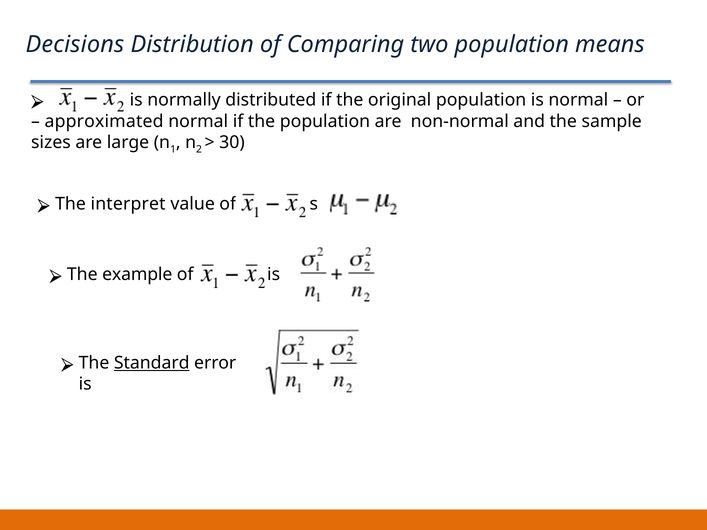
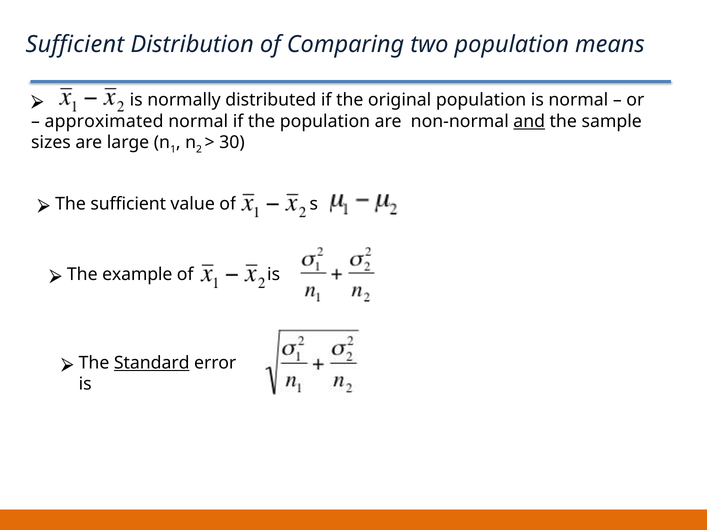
Decisions: Decisions -> Sufficient (75, 45)
and underline: none -> present (529, 121)
The interpret: interpret -> sufficient (128, 204)
